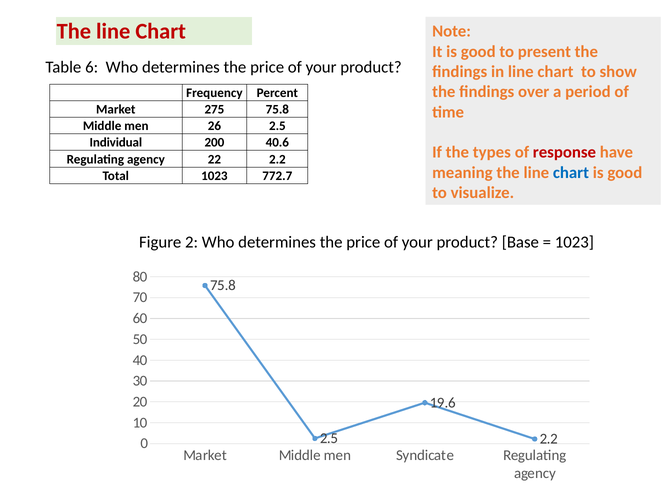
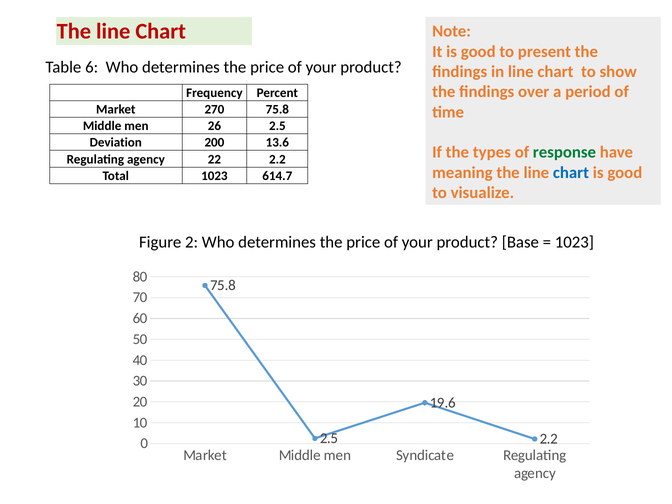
275: 275 -> 270 (214, 109)
Individual: Individual -> Deviation (116, 143)
40.6: 40.6 -> 13.6 (277, 143)
response colour: red -> green (564, 152)
772.7: 772.7 -> 614.7 (277, 176)
